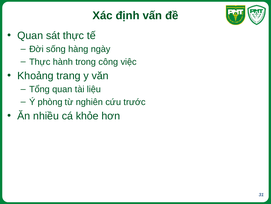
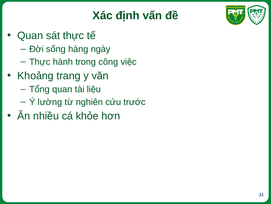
phòng: phòng -> lường (50, 102)
